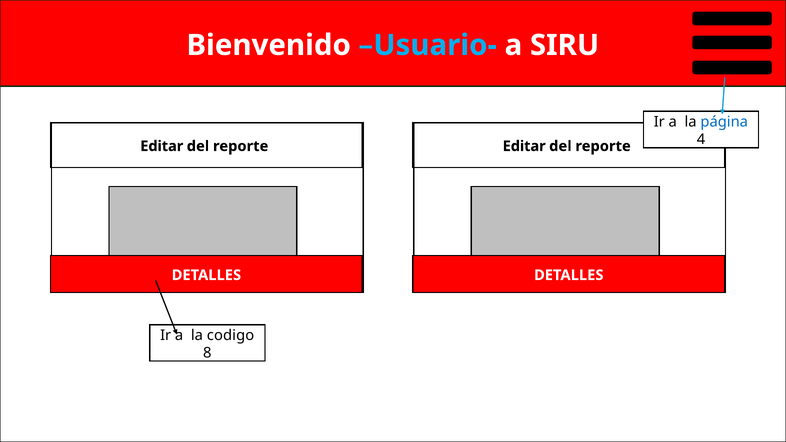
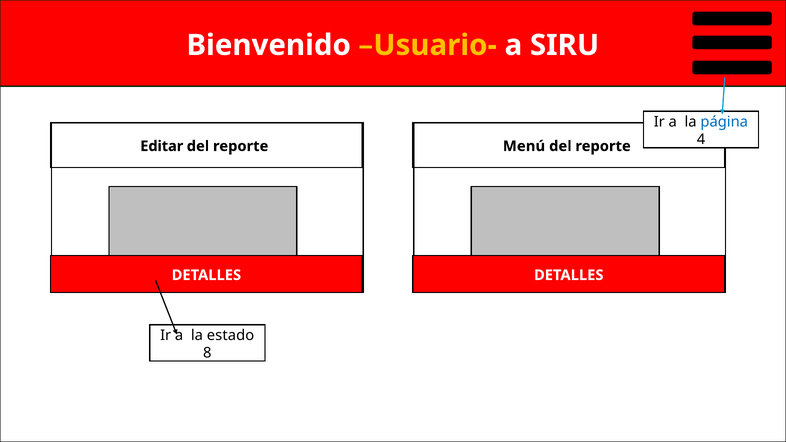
Usuario- colour: light blue -> yellow (428, 45)
Editar: Editar -> Menú (524, 146)
codigo: codigo -> estado (231, 335)
